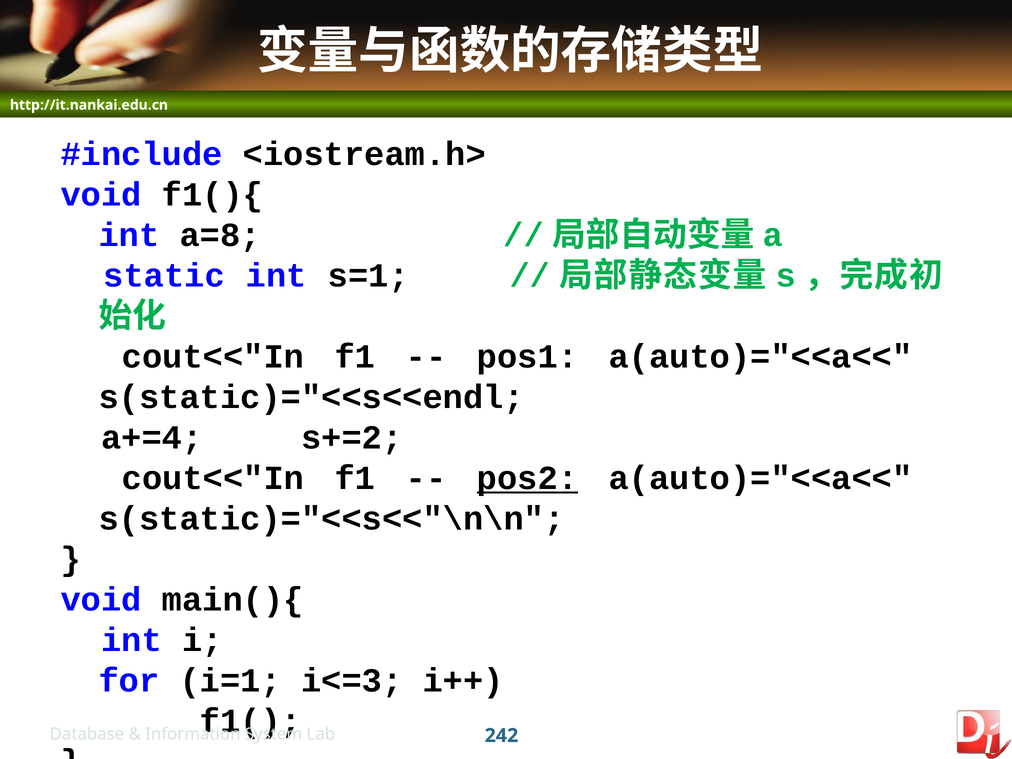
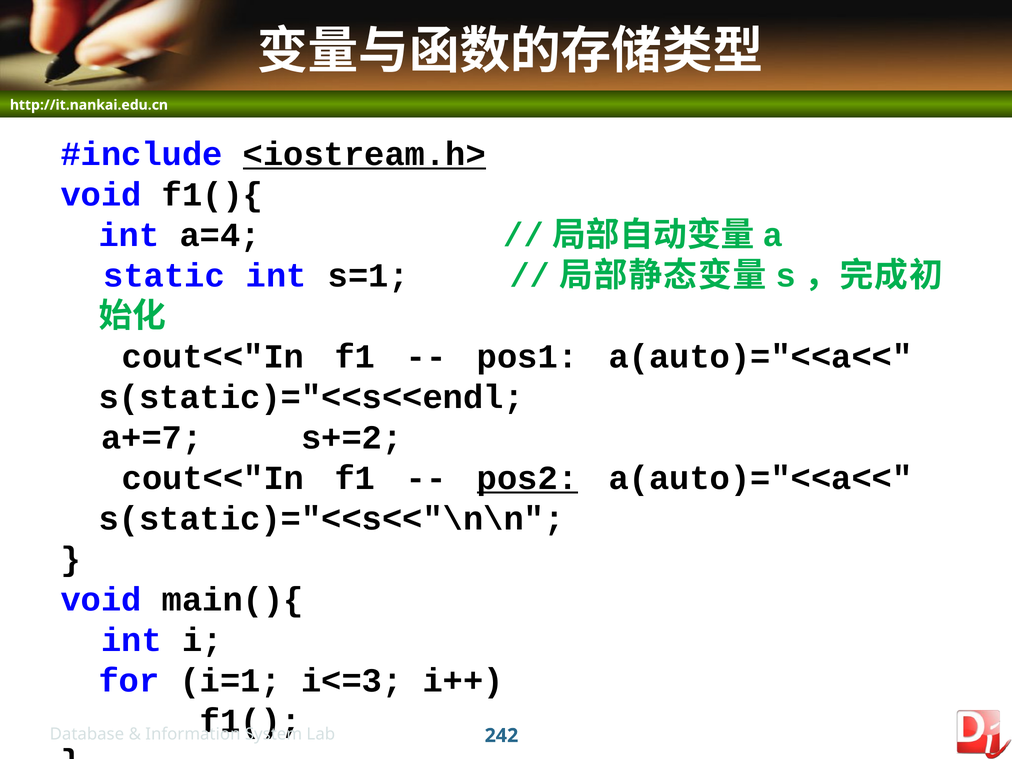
<iostream.h> underline: none -> present (364, 154)
a=8: a=8 -> a=4 (220, 235)
a+=4: a+=4 -> a+=7 (152, 438)
